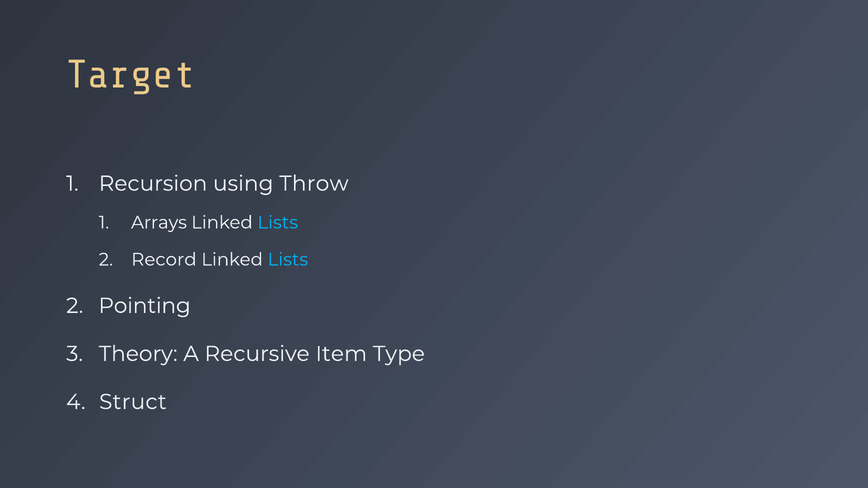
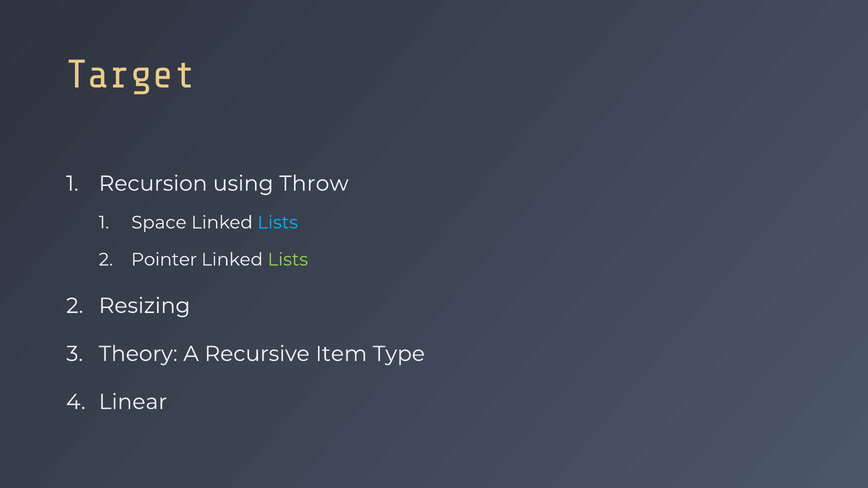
Arrays: Arrays -> Space (159, 223)
Record: Record -> Pointer (164, 260)
Lists colour: light blue -> light green (288, 260)
Pointing: Pointing -> Resizing (145, 306)
Struct: Struct -> Linear (133, 402)
